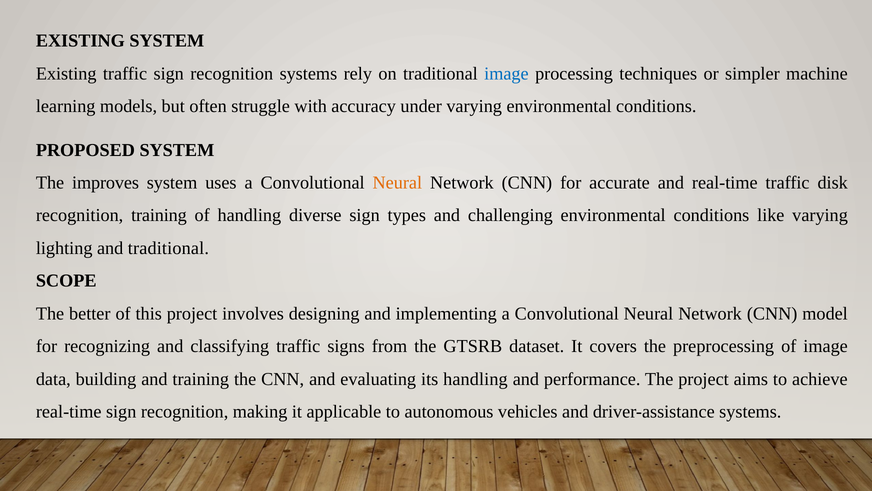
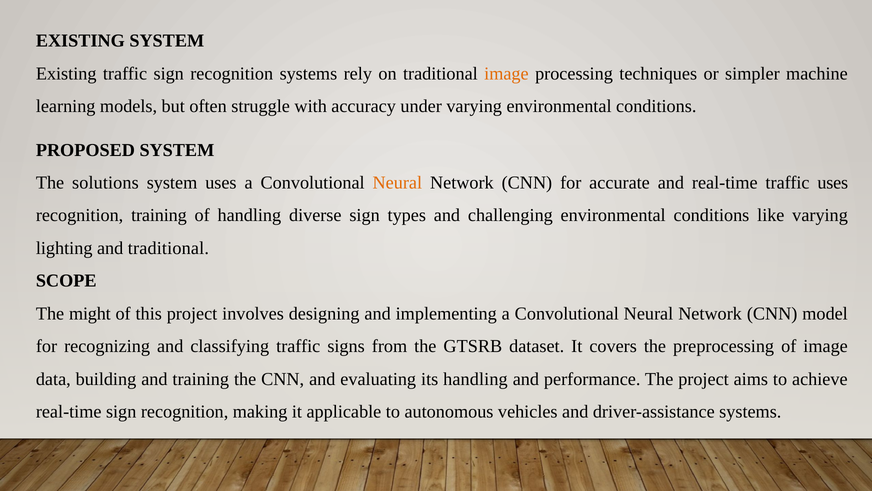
image colour: blue -> orange (506, 74)
improves: improves -> solutions (105, 183)
traffic disk: disk -> uses (833, 183)
better: better -> might (90, 313)
